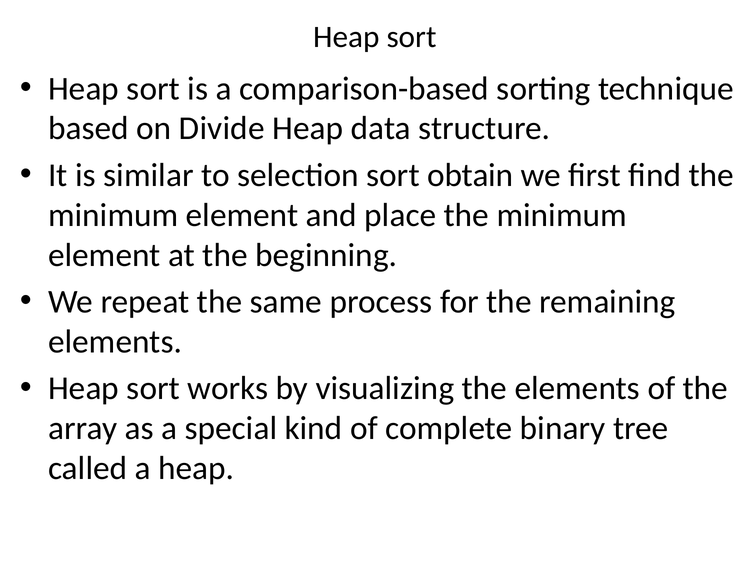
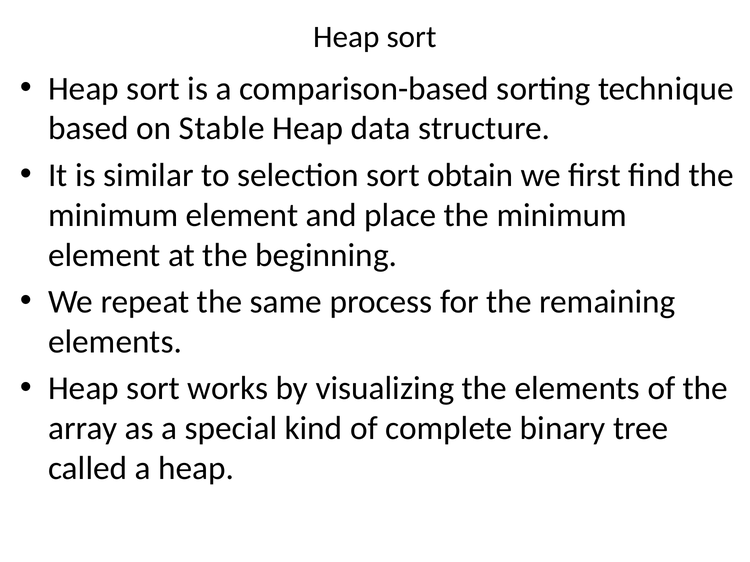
Divide: Divide -> Stable (222, 129)
